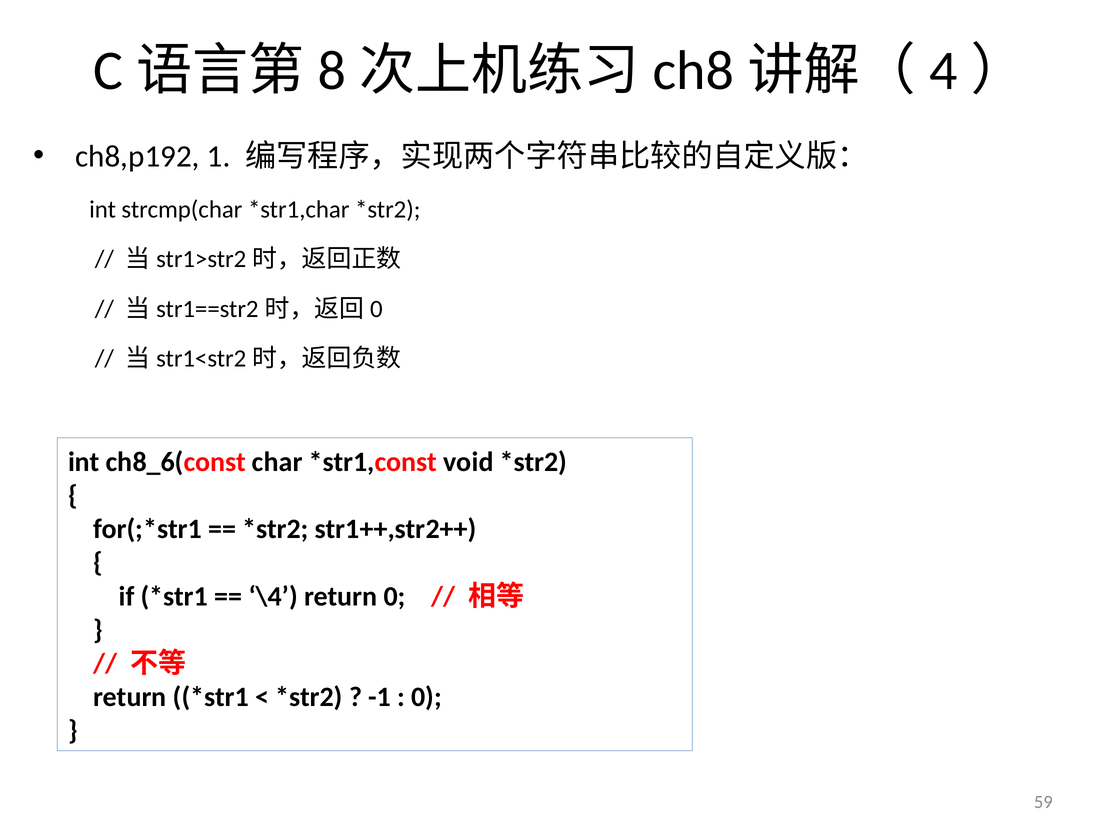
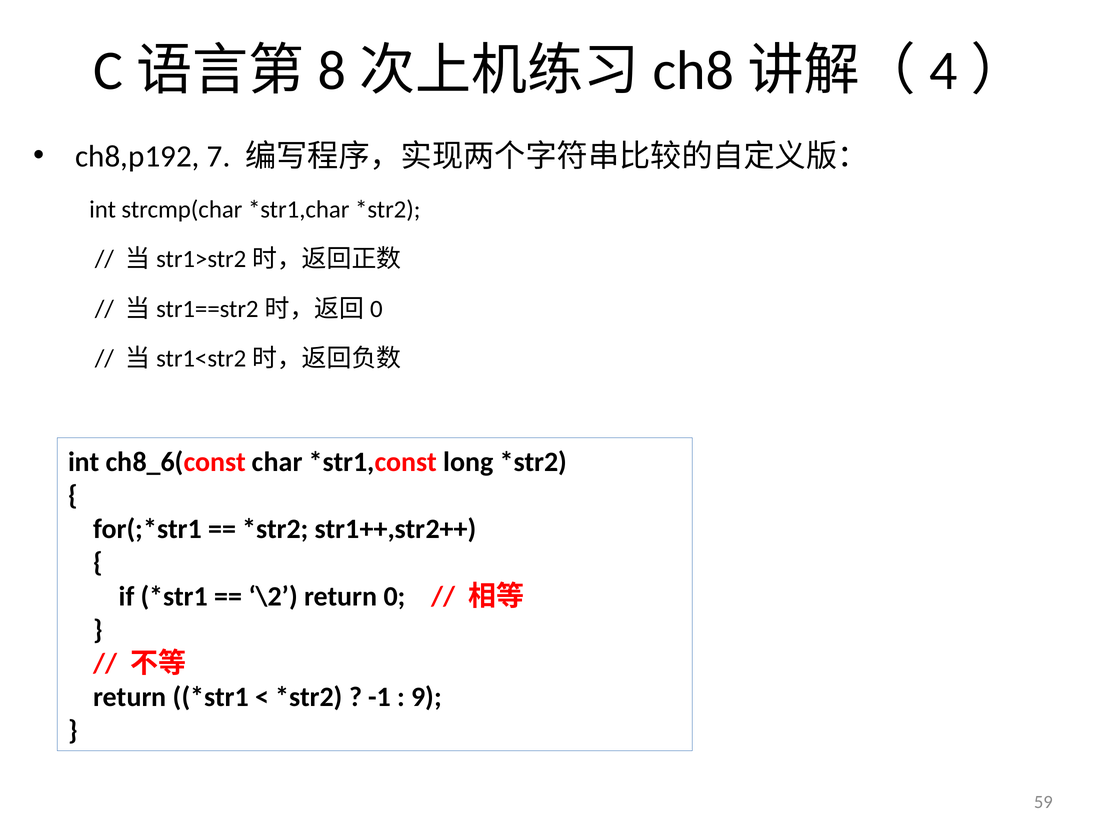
1: 1 -> 7 (219, 156)
void: void -> long (468, 462)
\4: \4 -> \2 (273, 596)
0: 0 -> 9 (427, 697)
